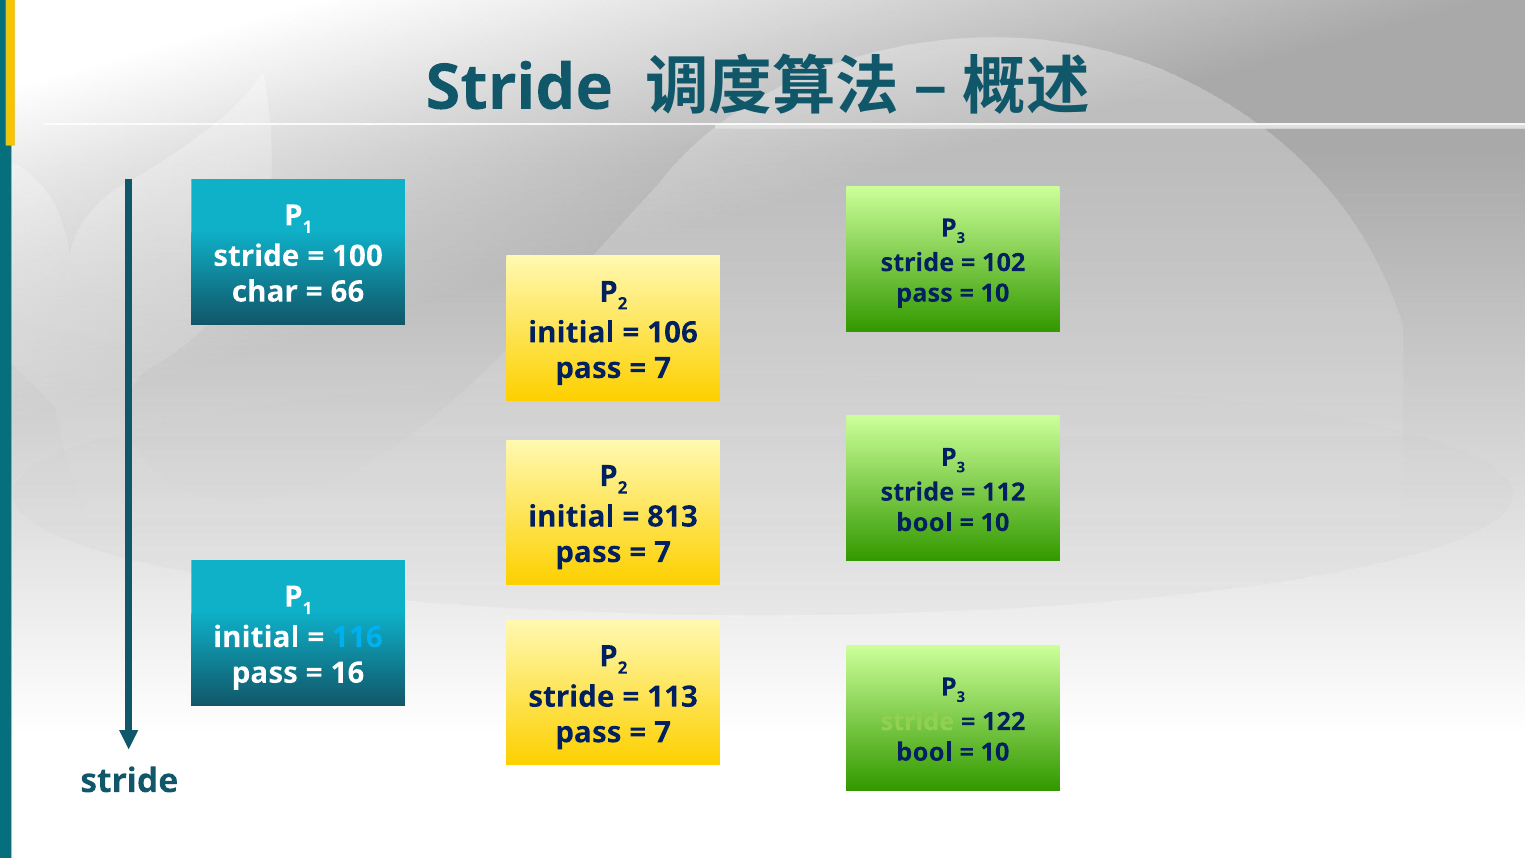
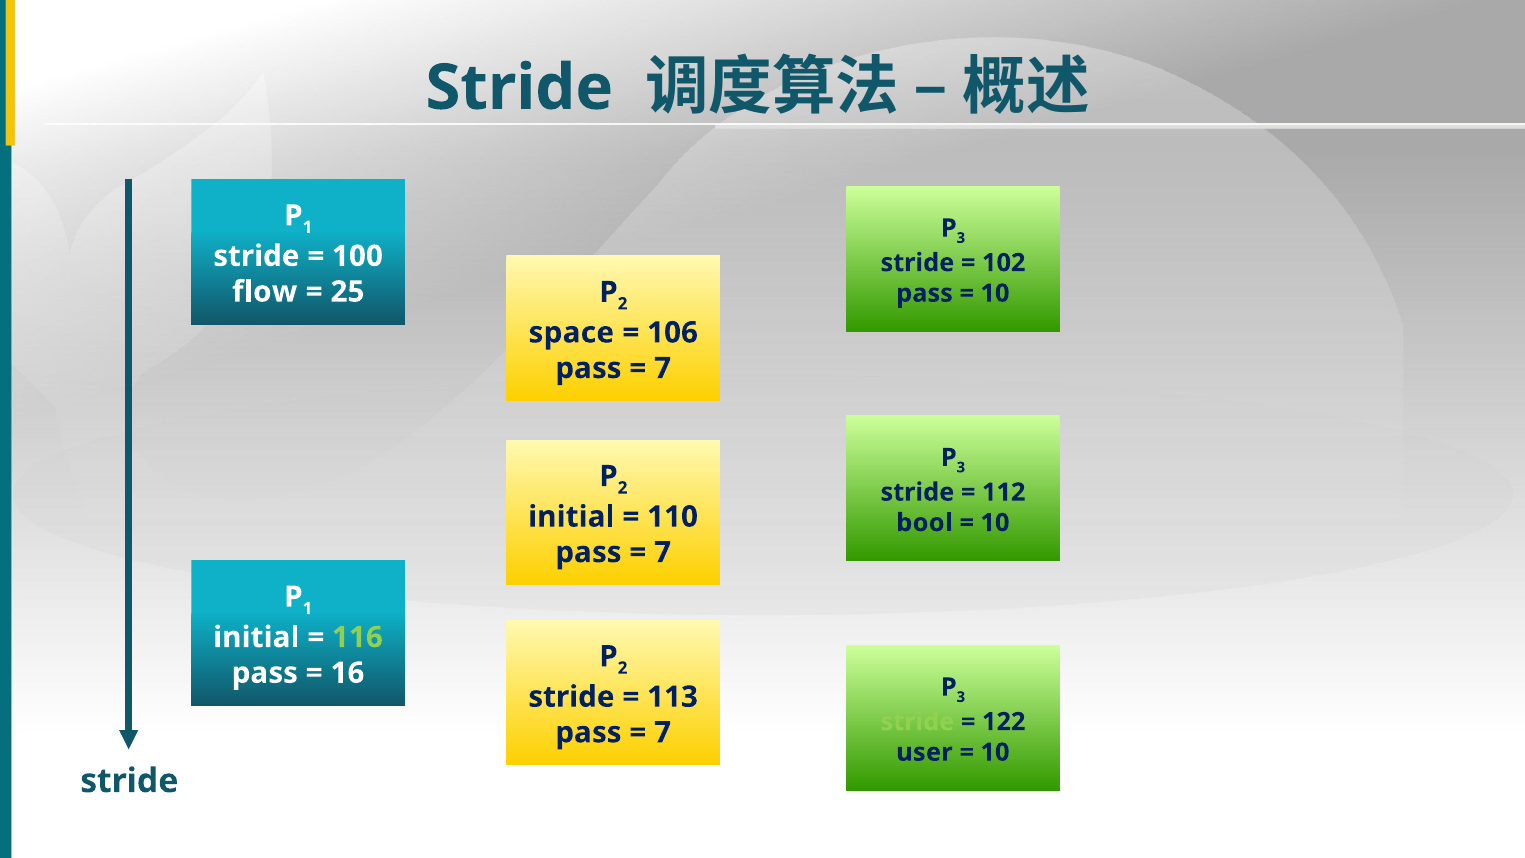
char: char -> flow (265, 292)
66: 66 -> 25 (347, 292)
initial: initial -> space (571, 333)
813: 813 -> 110 (673, 517)
116 colour: light blue -> light green (357, 637)
bool: bool -> user (924, 752)
